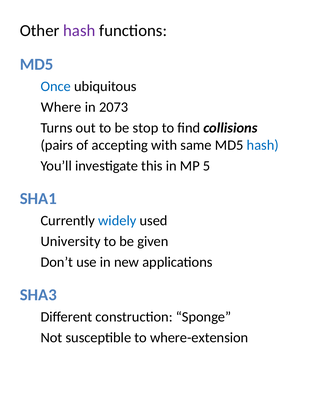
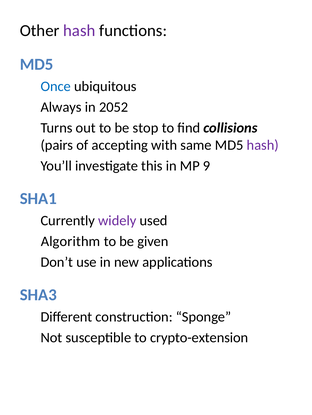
Where: Where -> Always (61, 107)
2073: 2073 -> 2052 (114, 107)
hash colour: blue -> purple (263, 146)
5: 5 -> 9 (207, 166)
widely colour: blue -> purple (117, 221)
University: University -> Algorithm (71, 242)
where-extension: where-extension -> crypto-extension (199, 338)
